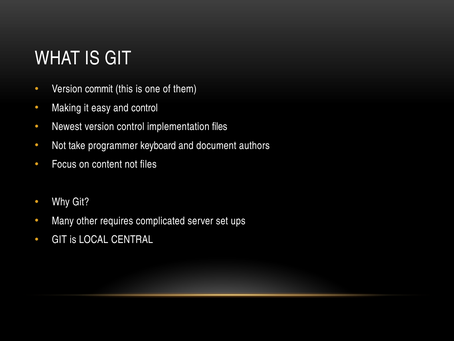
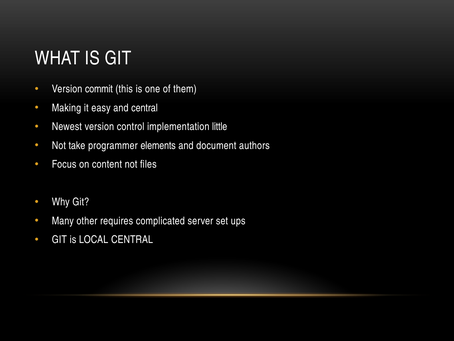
and control: control -> central (145, 108)
implementation files: files -> little (220, 127)
keyboard: keyboard -> elements (158, 145)
